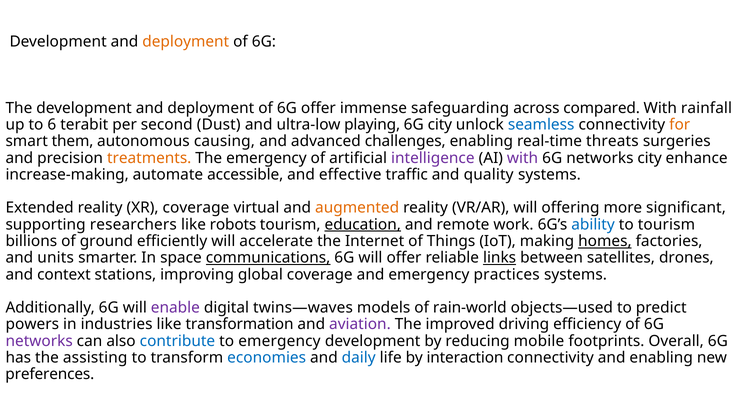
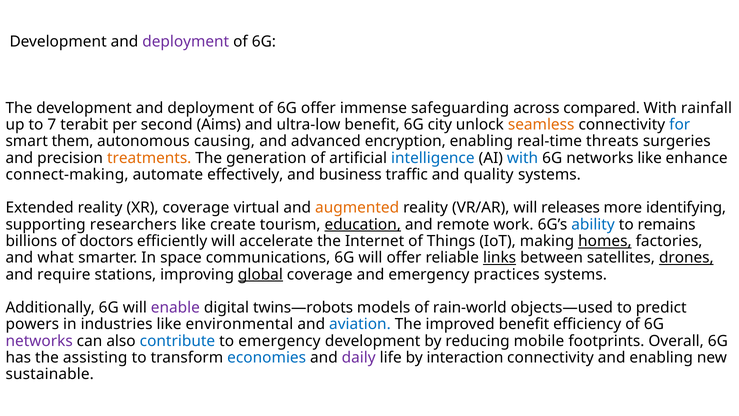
deployment colour: orange -> purple (186, 41)
6: 6 -> 7 (52, 125)
Dust: Dust -> Aims (219, 125)
ultra-low playing: playing -> benefit (372, 125)
seamless colour: blue -> orange (541, 125)
for colour: orange -> blue (680, 125)
challenges: challenges -> encryption (405, 141)
The emergency: emergency -> generation (266, 158)
intelligence colour: purple -> blue (433, 158)
with colour: purple -> blue (523, 158)
networks city: city -> like (650, 158)
increase-making: increase-making -> connect-making (67, 174)
accessible: accessible -> effectively (245, 174)
effective: effective -> business (350, 174)
offering: offering -> releases (571, 208)
significant: significant -> identifying (686, 208)
robots: robots -> create (233, 224)
to tourism: tourism -> remains (667, 224)
ground: ground -> doctors (106, 241)
units: units -> what (56, 258)
communications underline: present -> none (268, 258)
drones underline: none -> present (686, 258)
context: context -> require (64, 274)
global underline: none -> present (260, 274)
twins—waves: twins—waves -> twins—robots (303, 307)
transformation: transformation -> environmental (239, 324)
aviation colour: purple -> blue (360, 324)
improved driving: driving -> benefit (524, 324)
daily colour: blue -> purple (359, 357)
preferences: preferences -> sustainable (50, 374)
